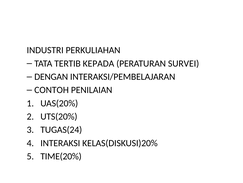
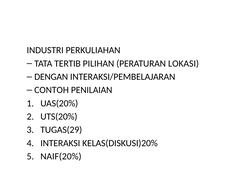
KEPADA: KEPADA -> PILIHAN (98, 63)
SURVEI: SURVEI -> LOKASI (184, 63)
TUGAS(24: TUGAS(24 -> TUGAS(29 (61, 129)
TIME(20%: TIME(20% -> NAIF(20% (61, 156)
